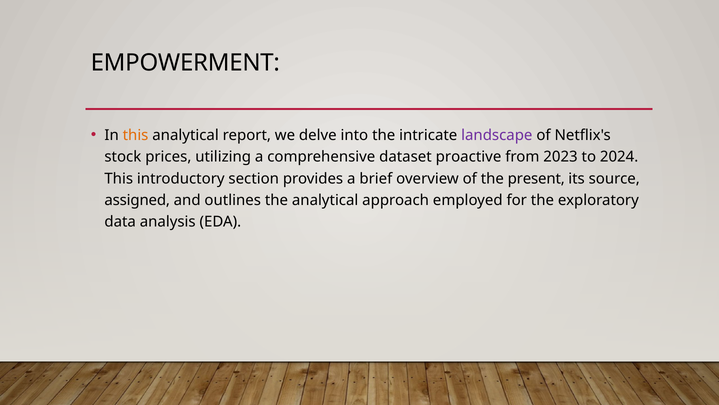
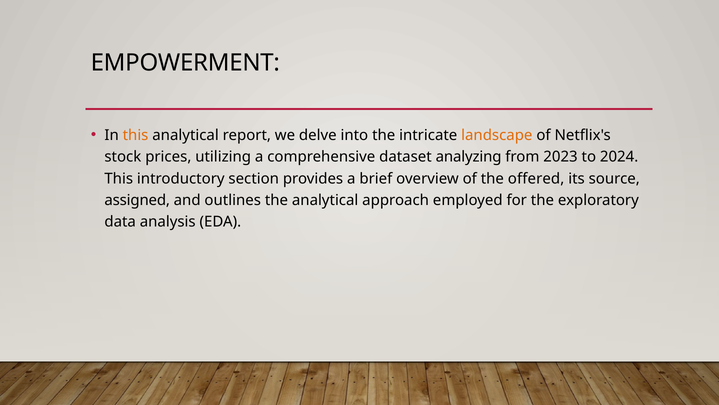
landscape colour: purple -> orange (497, 135)
proactive: proactive -> analyzing (469, 157)
present: present -> offered (536, 178)
